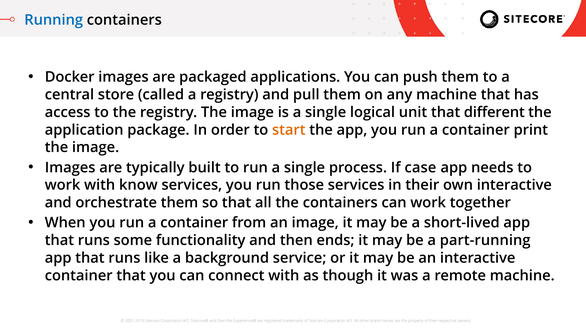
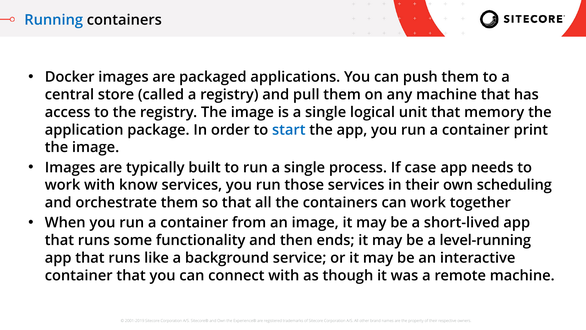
different: different -> memory (494, 112)
start colour: orange -> blue (289, 130)
own interactive: interactive -> scheduling (514, 185)
part-running: part-running -> level-running (485, 240)
